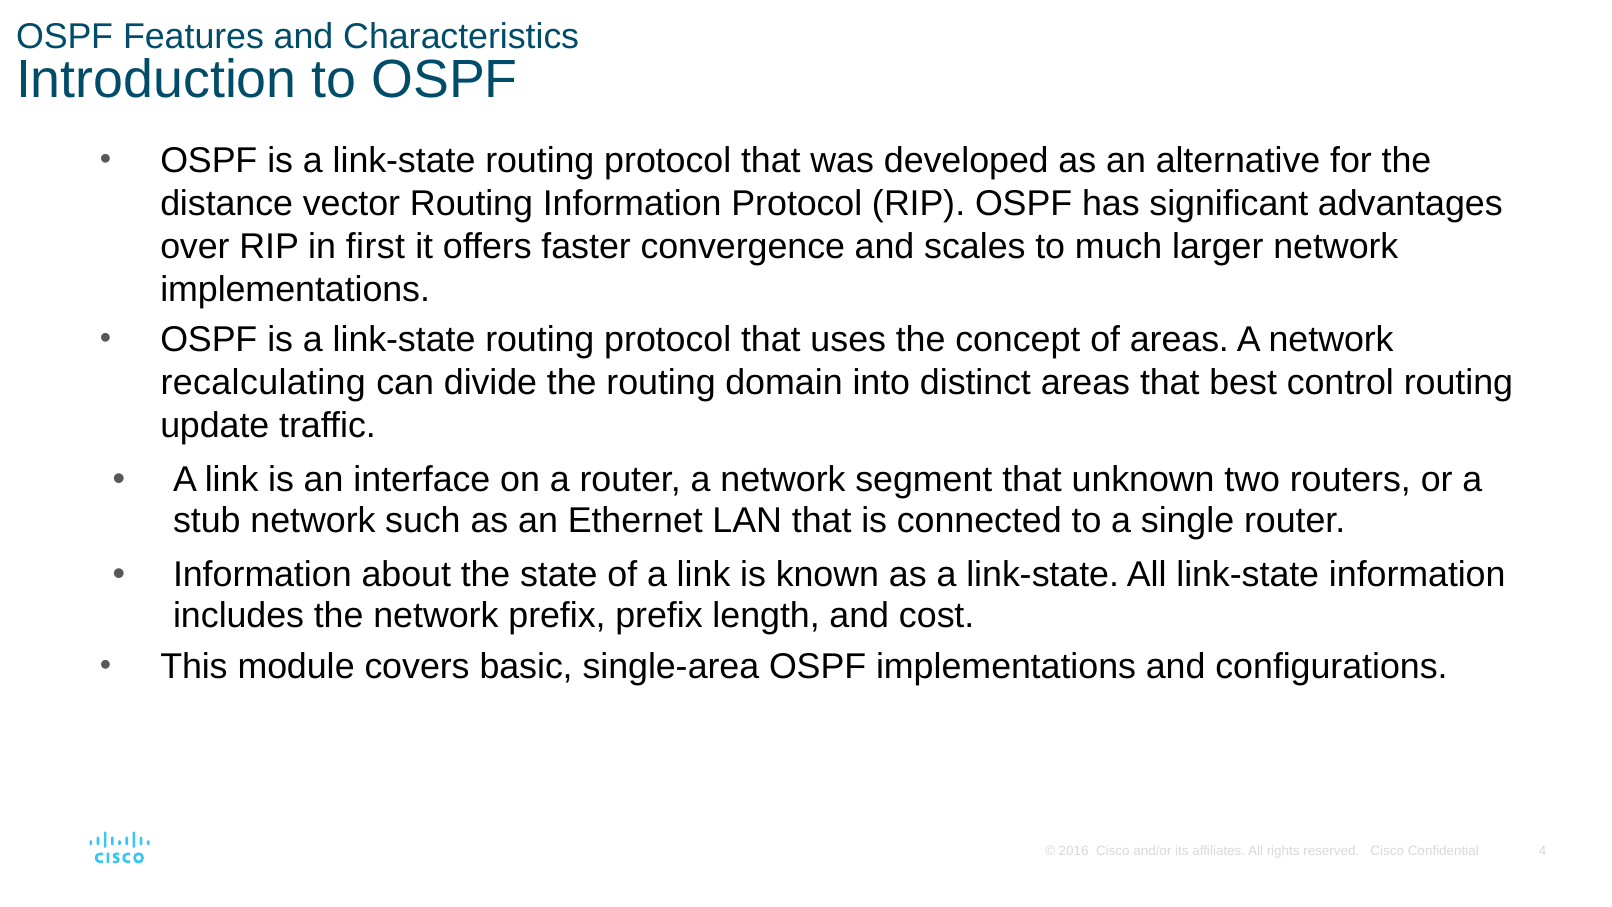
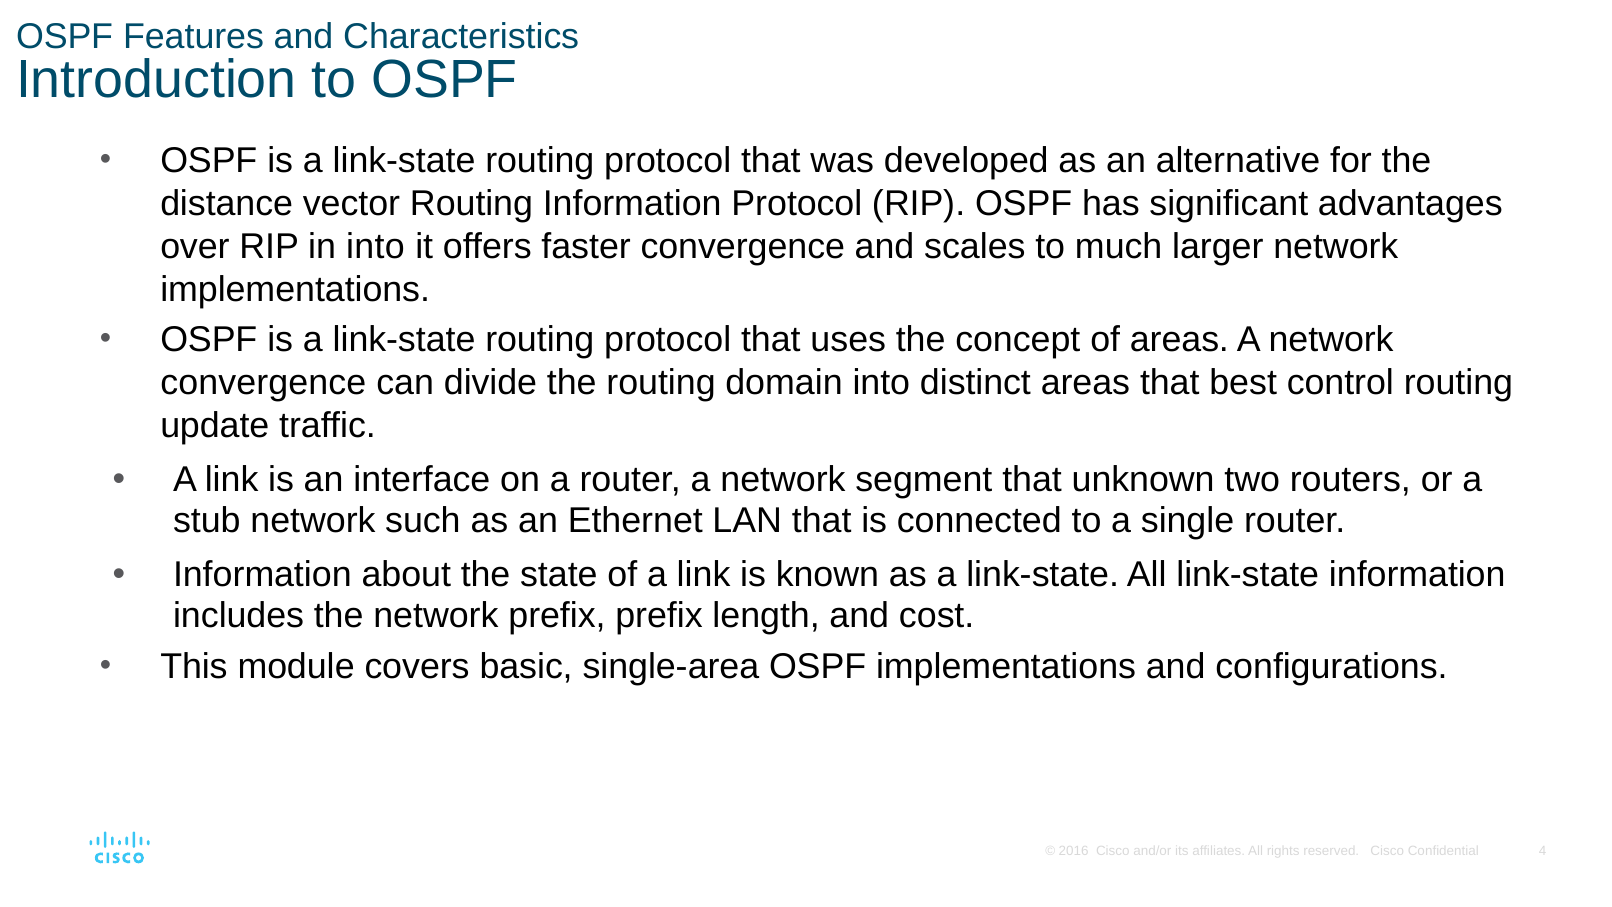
in first: first -> into (375, 247)
recalculating: recalculating -> convergence (263, 383)
